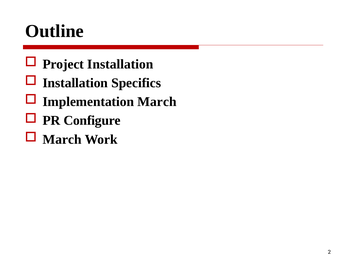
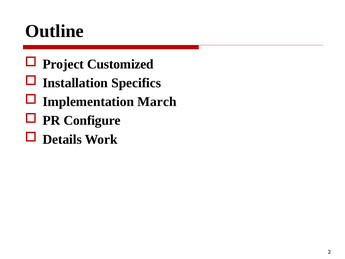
Project Installation: Installation -> Customized (120, 64)
March: March -> Details (62, 139)
